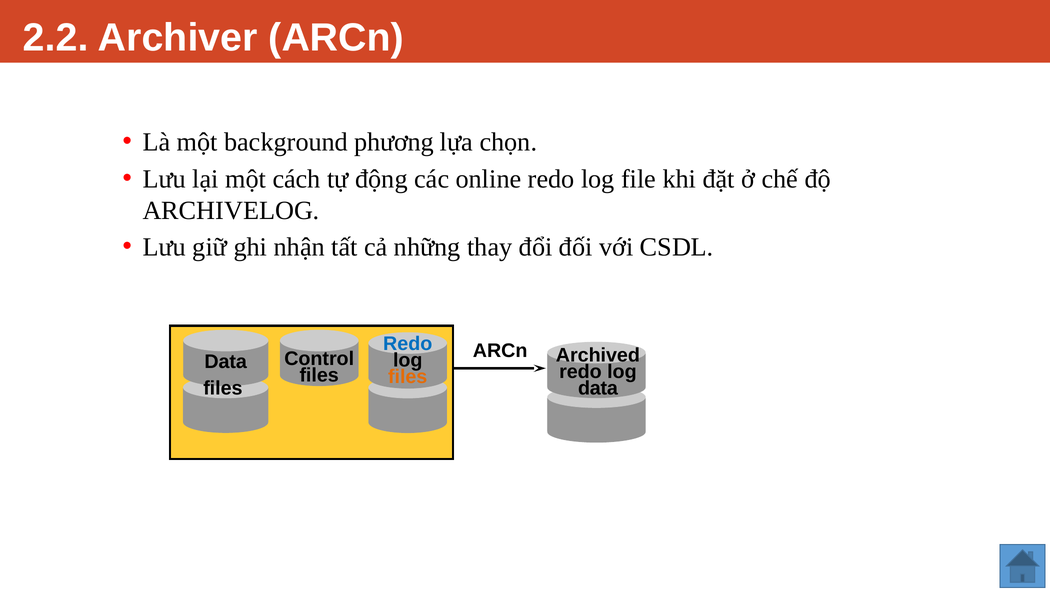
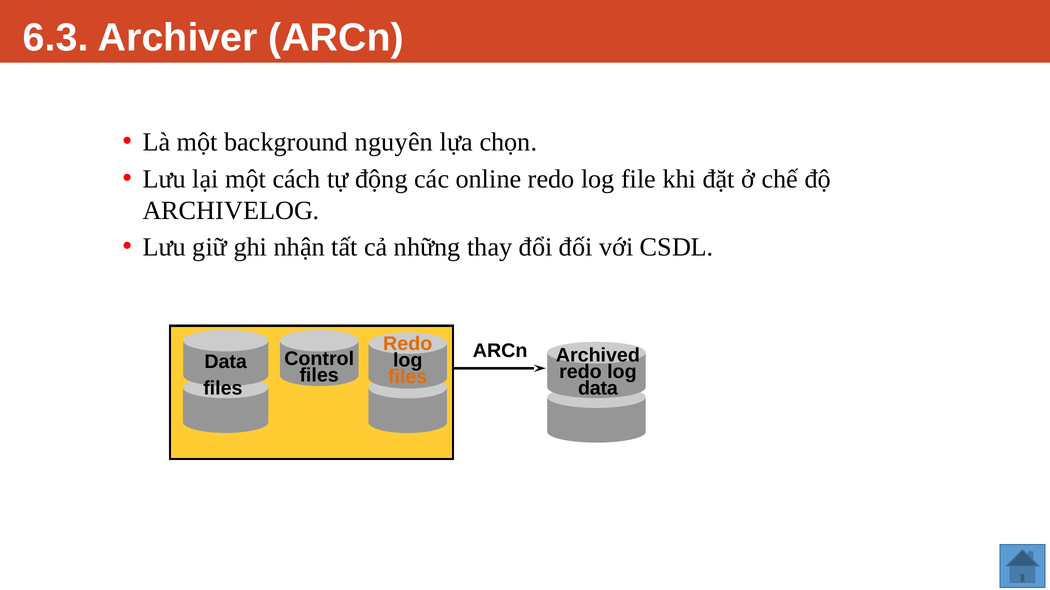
2.2: 2.2 -> 6.3 (56, 38)
phương: phương -> nguyên (394, 142)
Redo colour: blue -> orange (408, 344)
